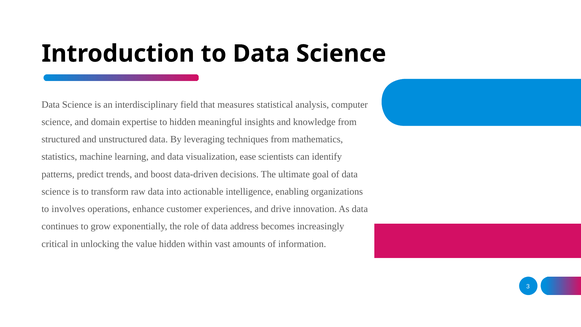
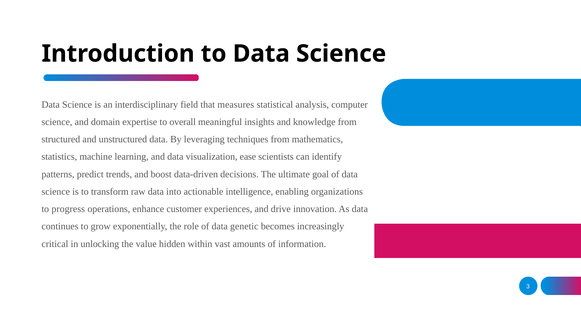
to hidden: hidden -> overall (183, 122)
involves: involves -> progress (68, 209)
address: address -> genetic (244, 226)
